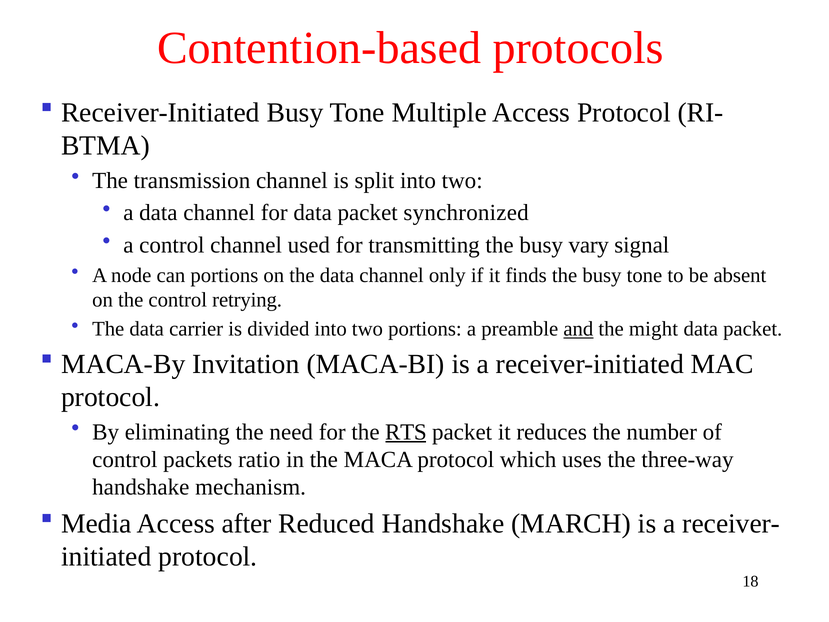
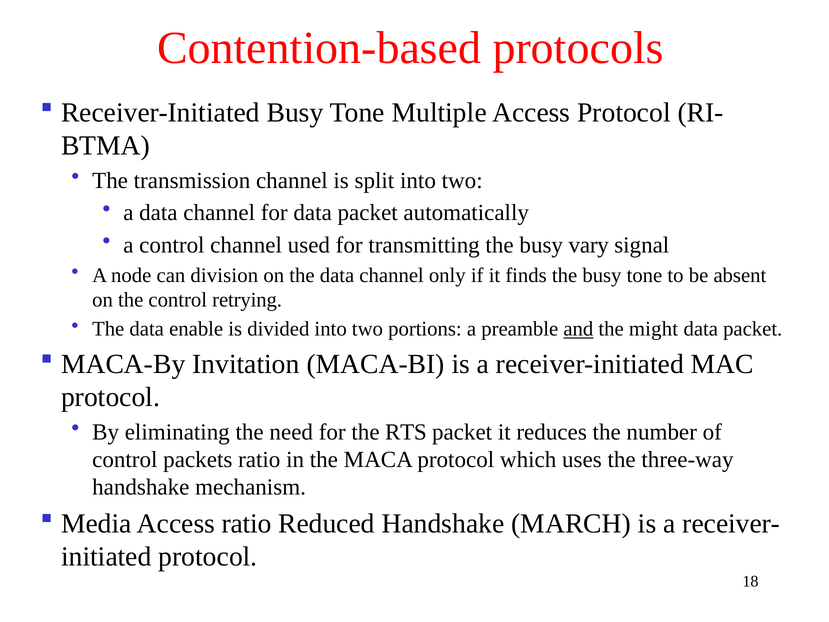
synchronized: synchronized -> automatically (466, 213)
can portions: portions -> division (224, 275)
carrier: carrier -> enable (196, 329)
RTS underline: present -> none (406, 432)
Access after: after -> ratio (247, 523)
